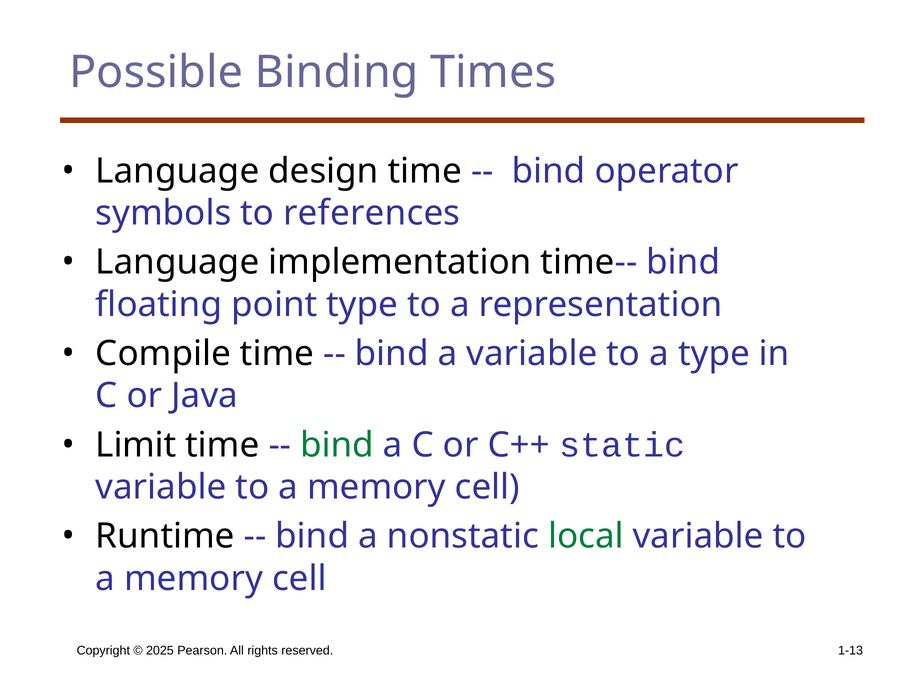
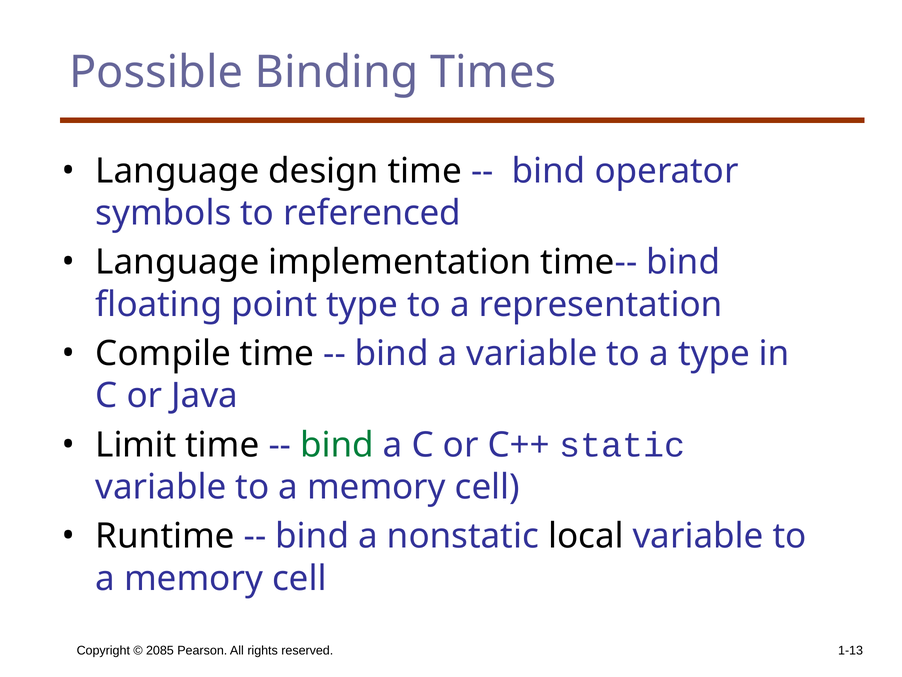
references: references -> referenced (372, 213)
local colour: green -> black (586, 536)
2025: 2025 -> 2085 (160, 650)
